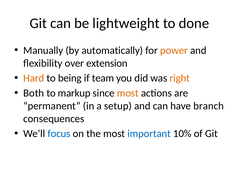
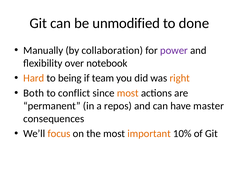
lightweight: lightweight -> unmodified (126, 23)
automatically: automatically -> collaboration (112, 50)
power colour: orange -> purple (174, 50)
extension: extension -> notebook (107, 63)
markup: markup -> conflict (74, 93)
setup: setup -> repos (118, 105)
branch: branch -> master (209, 105)
focus colour: blue -> orange (59, 133)
important colour: blue -> orange (149, 133)
